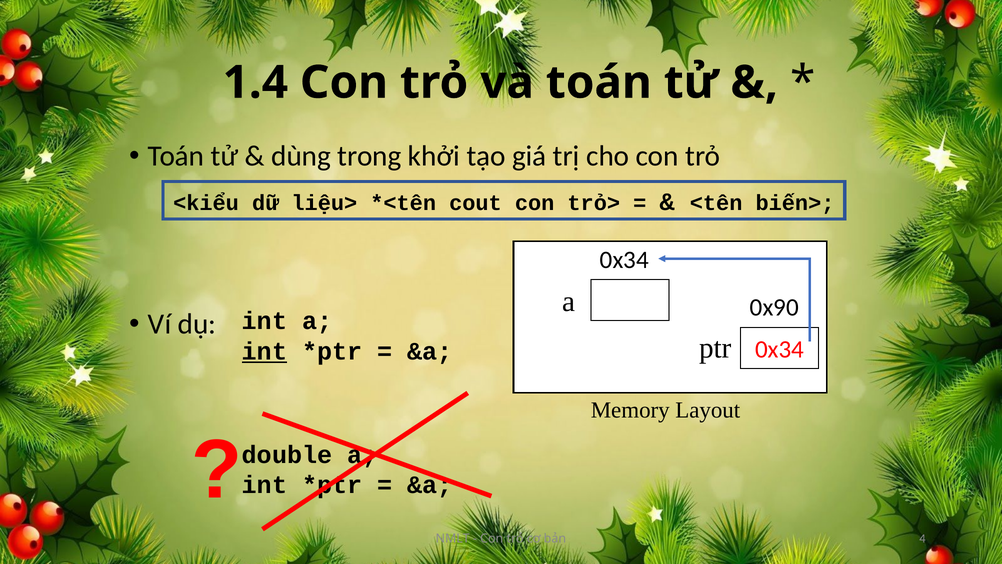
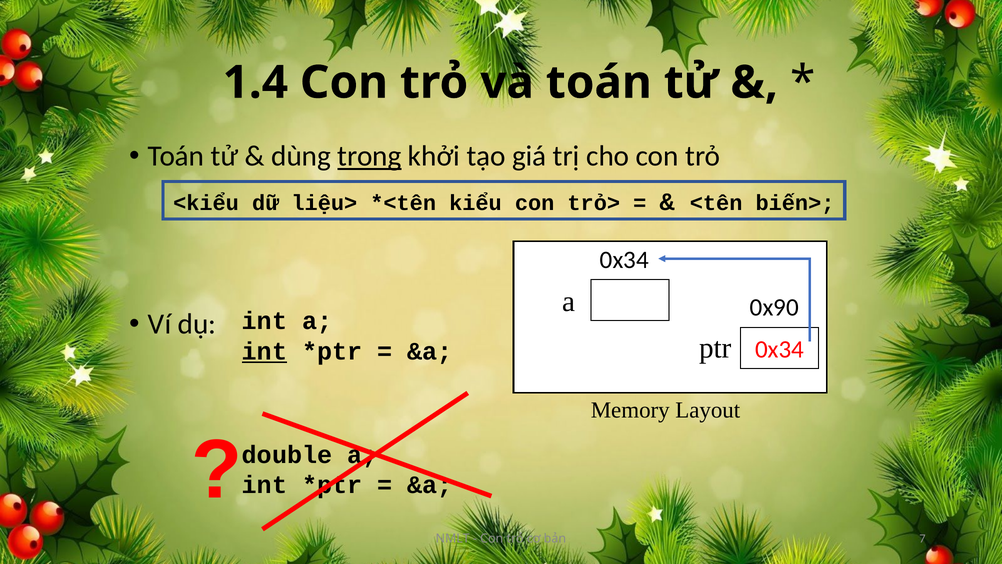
trong underline: none -> present (369, 156)
cout: cout -> kiểu (475, 203)
4: 4 -> 7 (922, 538)
